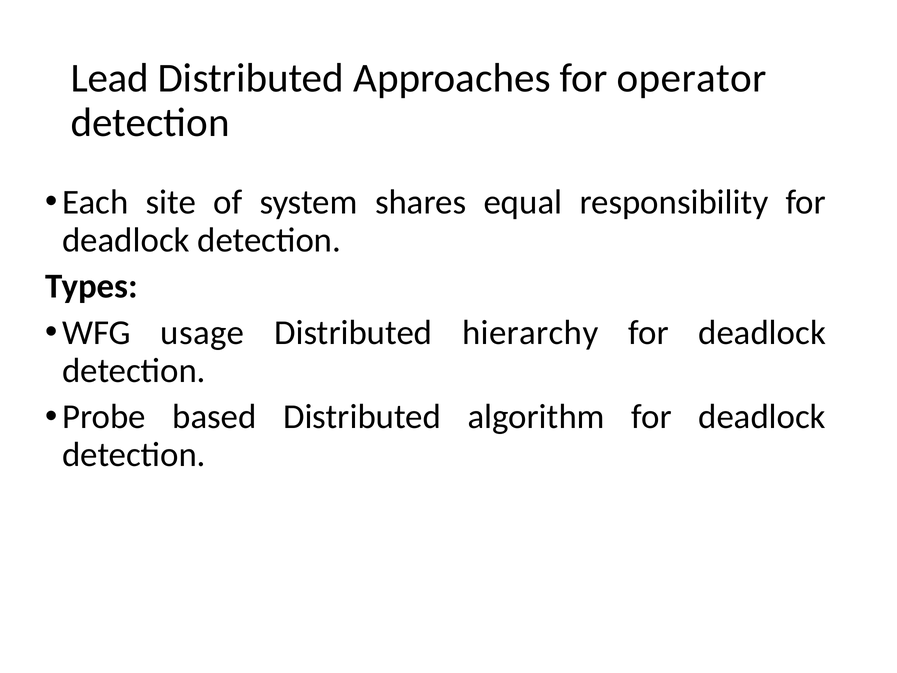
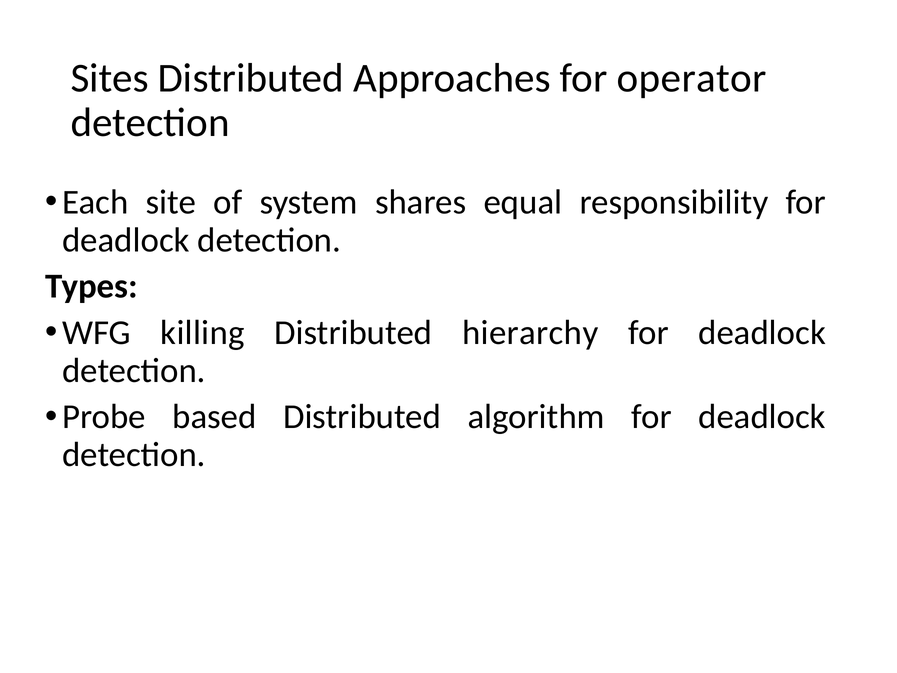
Lead: Lead -> Sites (110, 78)
usage: usage -> killing (202, 333)
